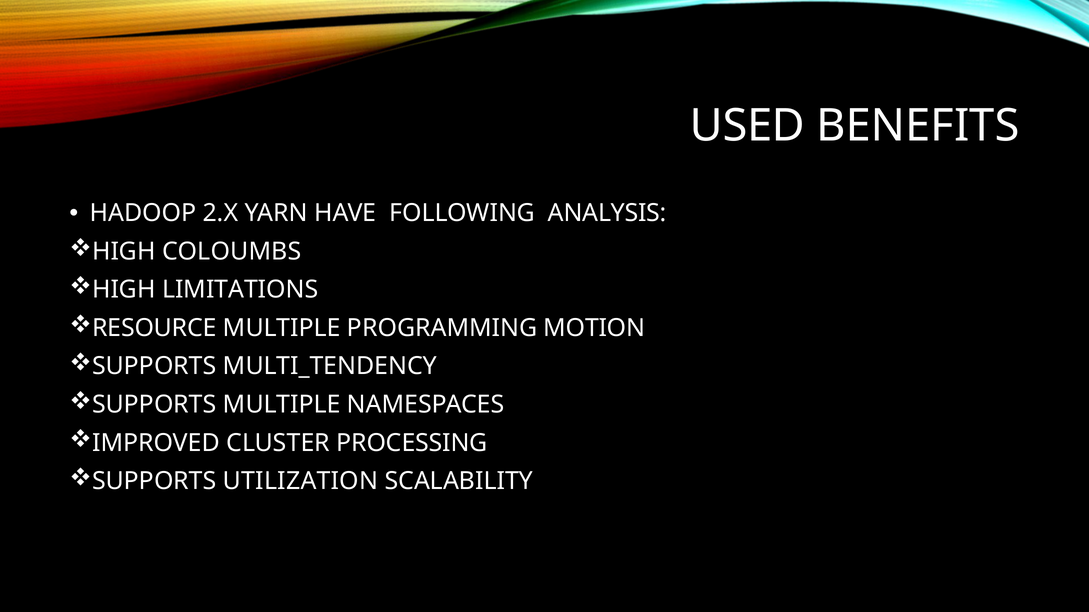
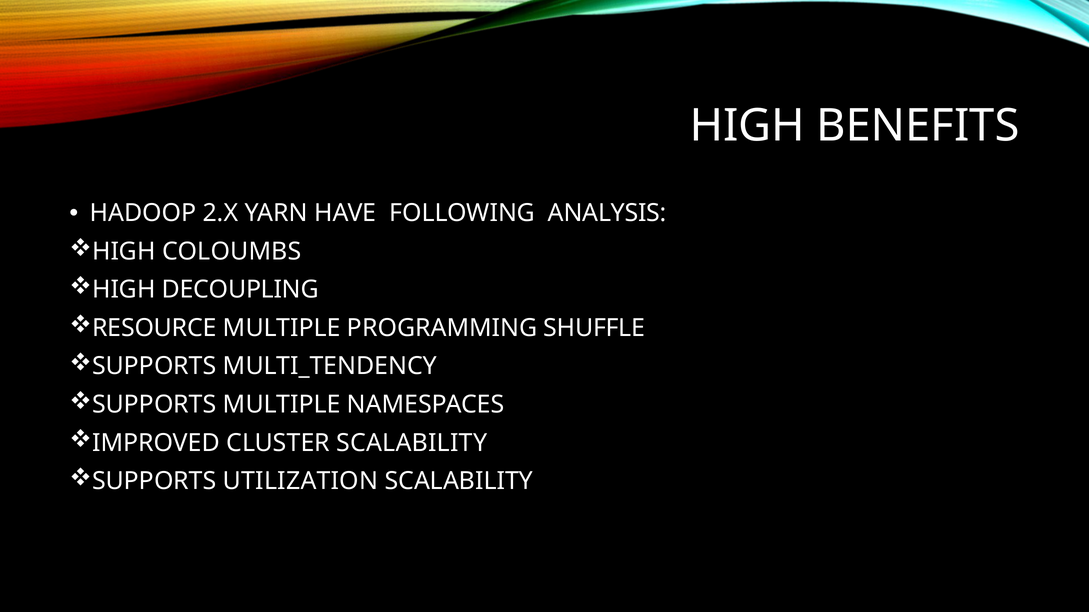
USED: USED -> HIGH (747, 126)
LIMITATIONS: LIMITATIONS -> DECOUPLING (240, 290)
MOTION: MOTION -> SHUFFLE (594, 328)
CLUSTER PROCESSING: PROCESSING -> SCALABILITY (412, 443)
